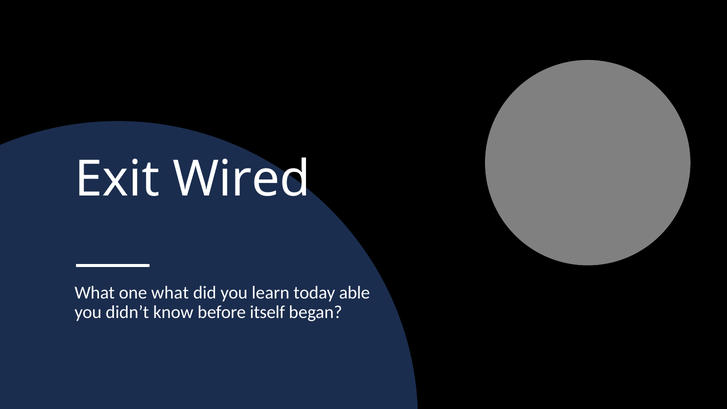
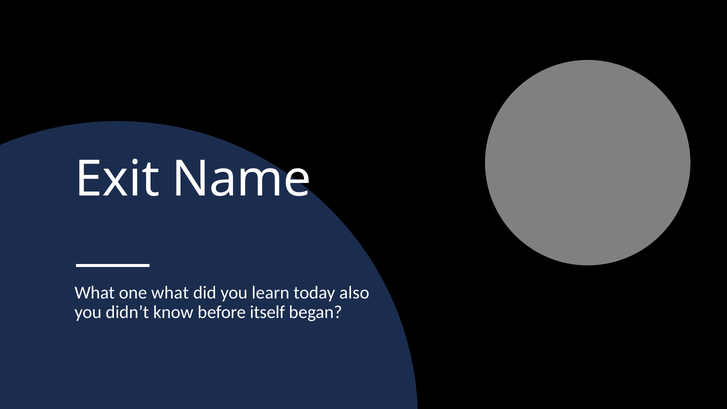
Wired: Wired -> Name (242, 179)
able: able -> also (354, 293)
